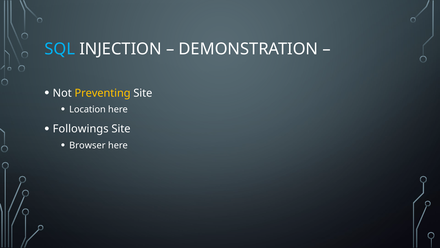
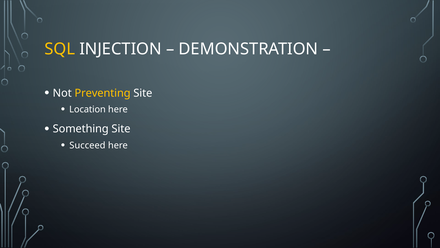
SQL colour: light blue -> yellow (60, 49)
Followings: Followings -> Something (81, 129)
Browser: Browser -> Succeed (87, 145)
